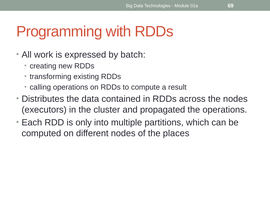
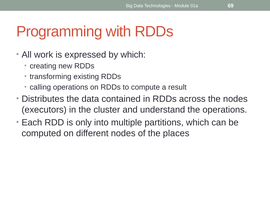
by batch: batch -> which (133, 55)
propagated: propagated -> understand (163, 110)
